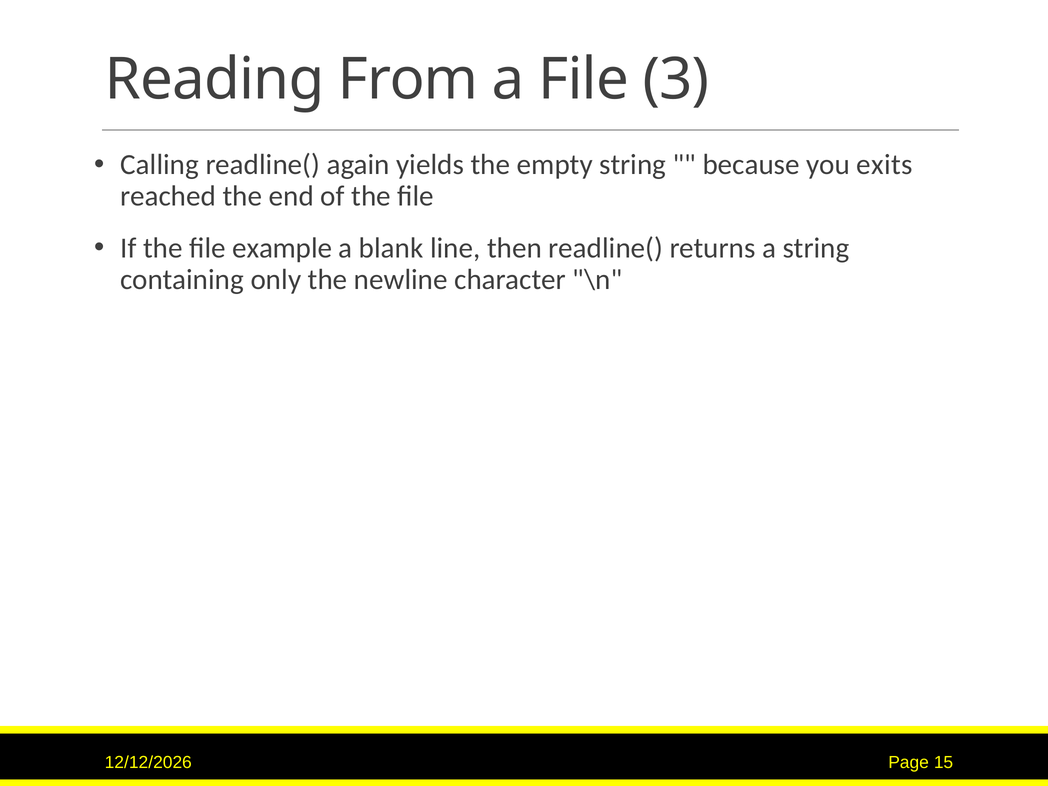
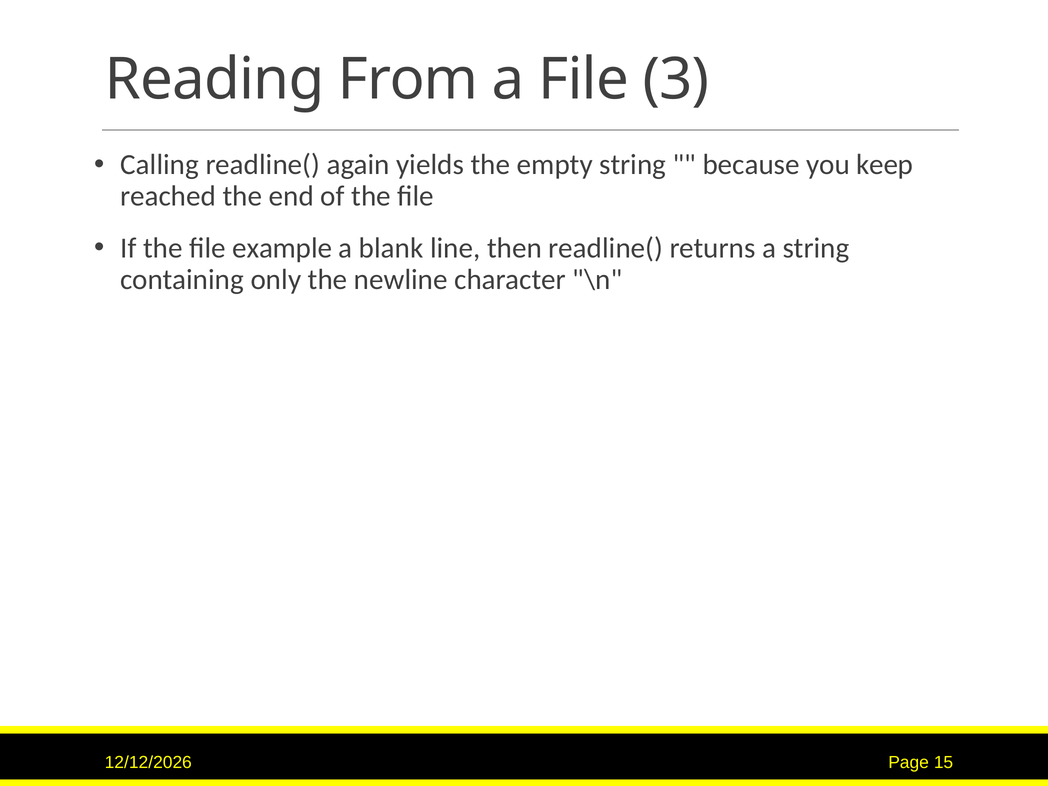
exits: exits -> keep (885, 165)
